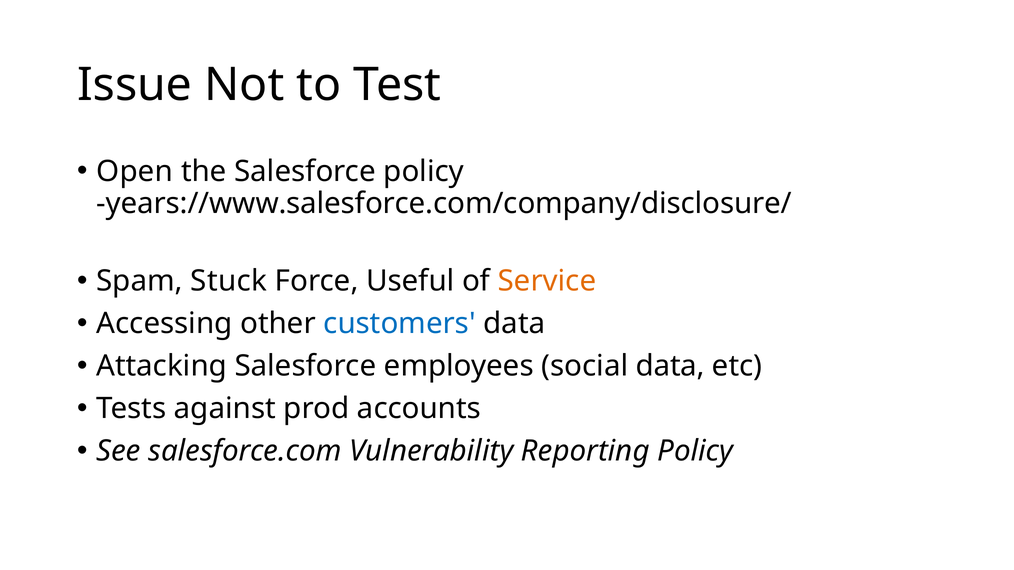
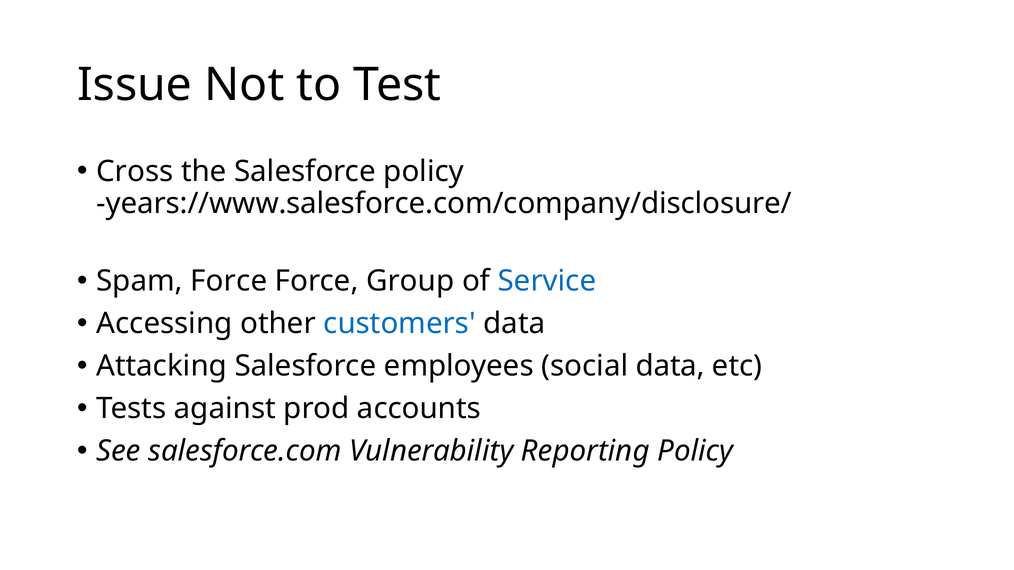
Open: Open -> Cross (135, 171)
Spam Stuck: Stuck -> Force (229, 281)
Useful: Useful -> Group (410, 281)
Service colour: orange -> blue (547, 281)
